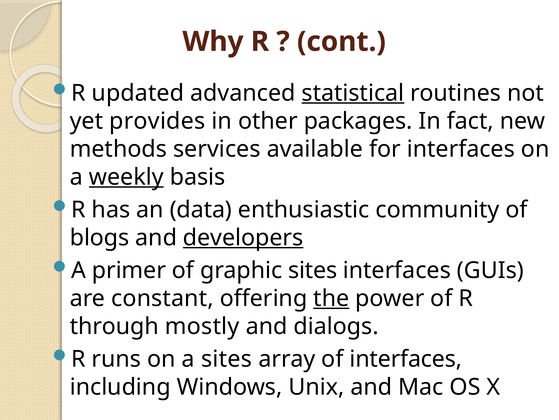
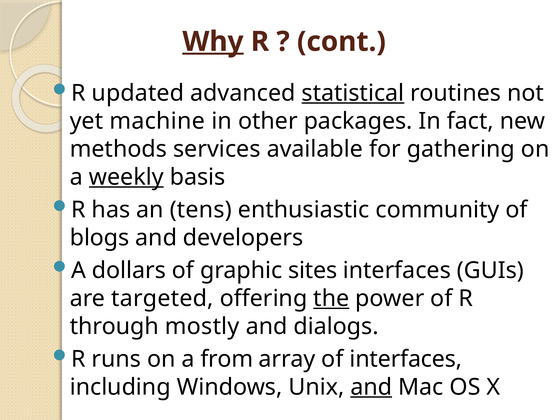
Why underline: none -> present (213, 42)
provides: provides -> machine (157, 121)
for interfaces: interfaces -> gathering (461, 149)
data: data -> tens (201, 209)
developers underline: present -> none (243, 237)
primer: primer -> dollars (129, 270)
constant: constant -> targeted (162, 298)
a sites: sites -> from (227, 358)
and underline: none -> present (371, 386)
